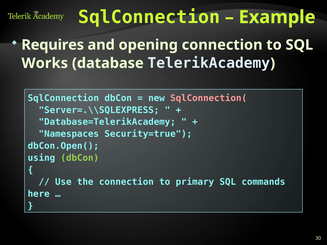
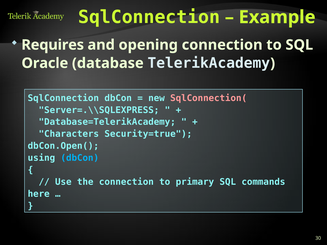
Works: Works -> Oracle (45, 63)
Namespaces: Namespaces -> Characters (69, 134)
dbCon colour: light green -> light blue (80, 158)
